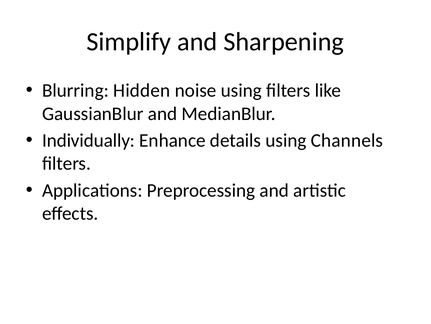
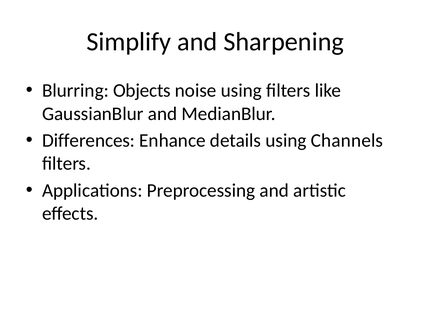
Hidden: Hidden -> Objects (142, 90)
Individually: Individually -> Differences (89, 140)
